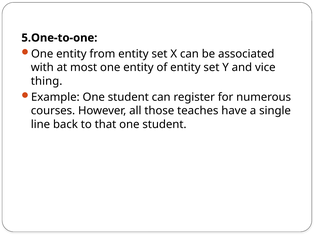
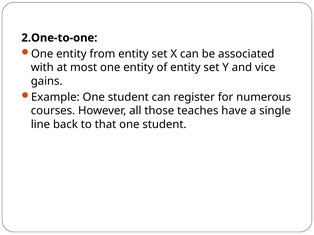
5.One-to-one: 5.One-to-one -> 2.One-to-one (59, 38)
thing: thing -> gains (47, 81)
